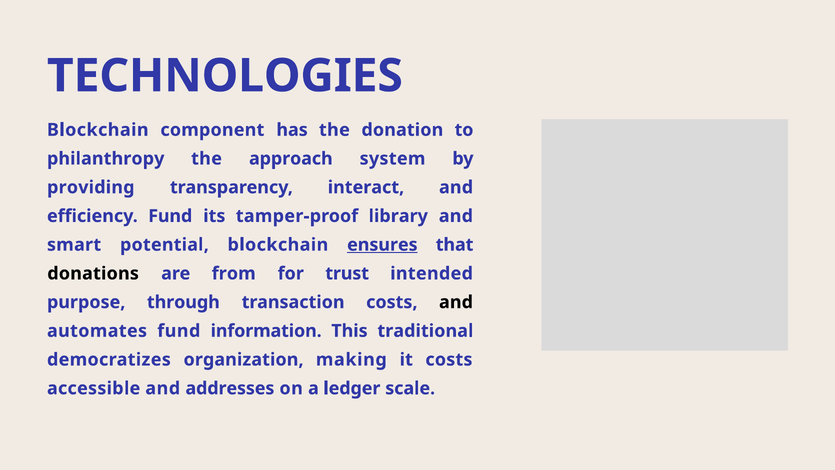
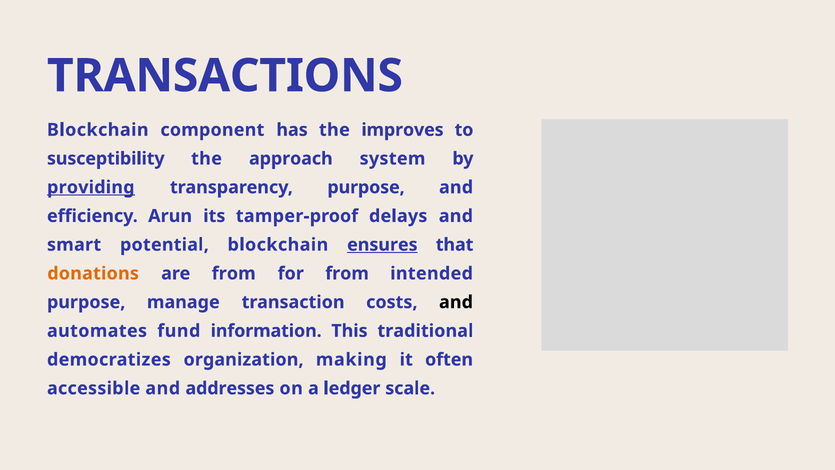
TECHNOLOGIES: TECHNOLOGIES -> TRANSACTIONS (225, 76)
donation: donation -> improves (402, 130)
philanthropy: philanthropy -> susceptibility (106, 159)
providing underline: none -> present (91, 187)
transparency interact: interact -> purpose (366, 187)
efficiency Fund: Fund -> Arun (170, 216)
library: library -> delays (398, 216)
donations colour: black -> orange (93, 273)
for trust: trust -> from (347, 273)
through: through -> manage (183, 302)
it costs: costs -> often (449, 359)
